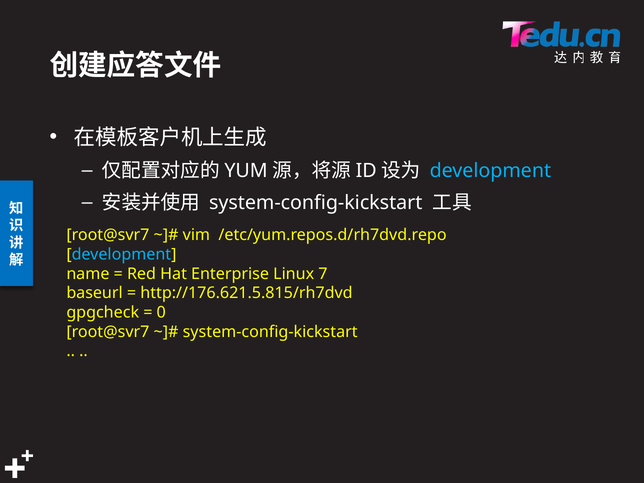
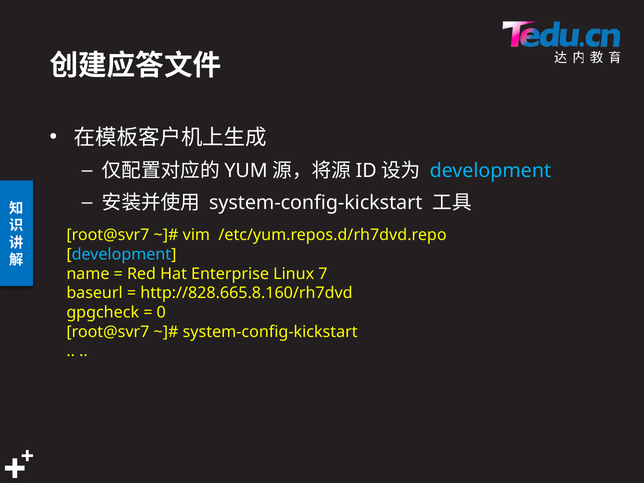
http://176.621.5.815/rh7dvd: http://176.621.5.815/rh7dvd -> http://828.665.8.160/rh7dvd (246, 293)
